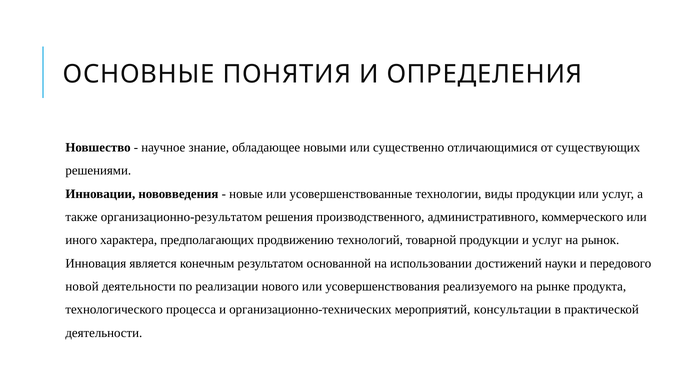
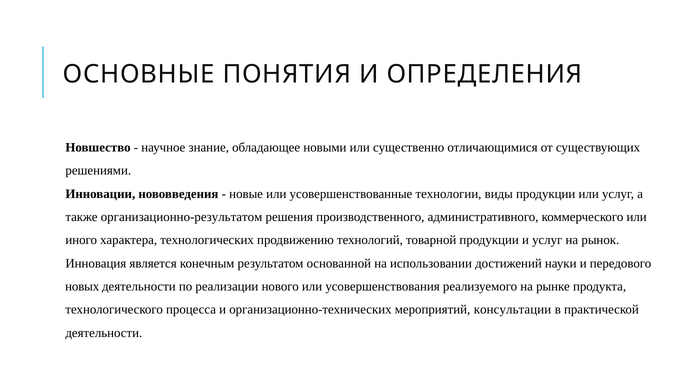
предполагающих: предполагающих -> технологических (207, 240)
новой: новой -> новых (82, 287)
